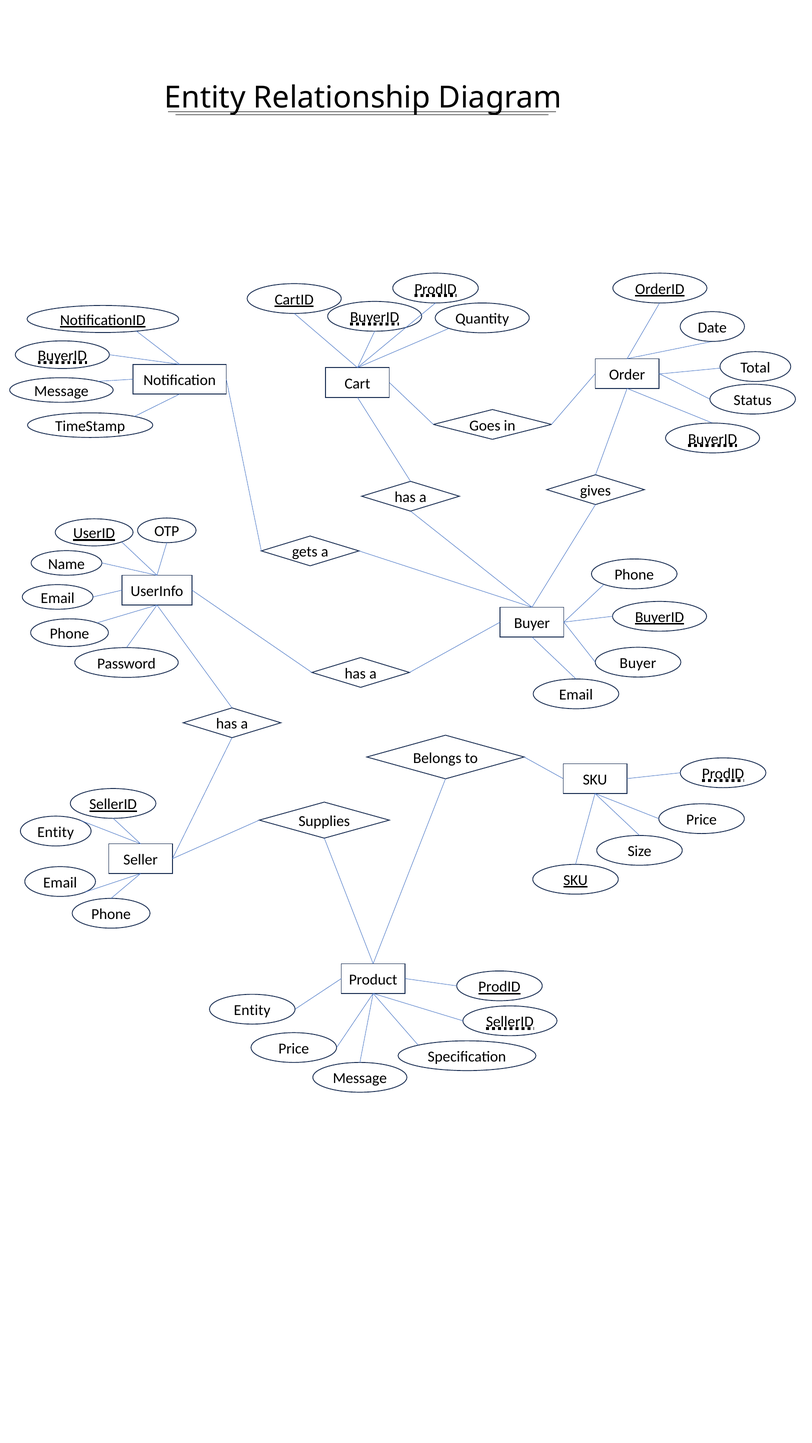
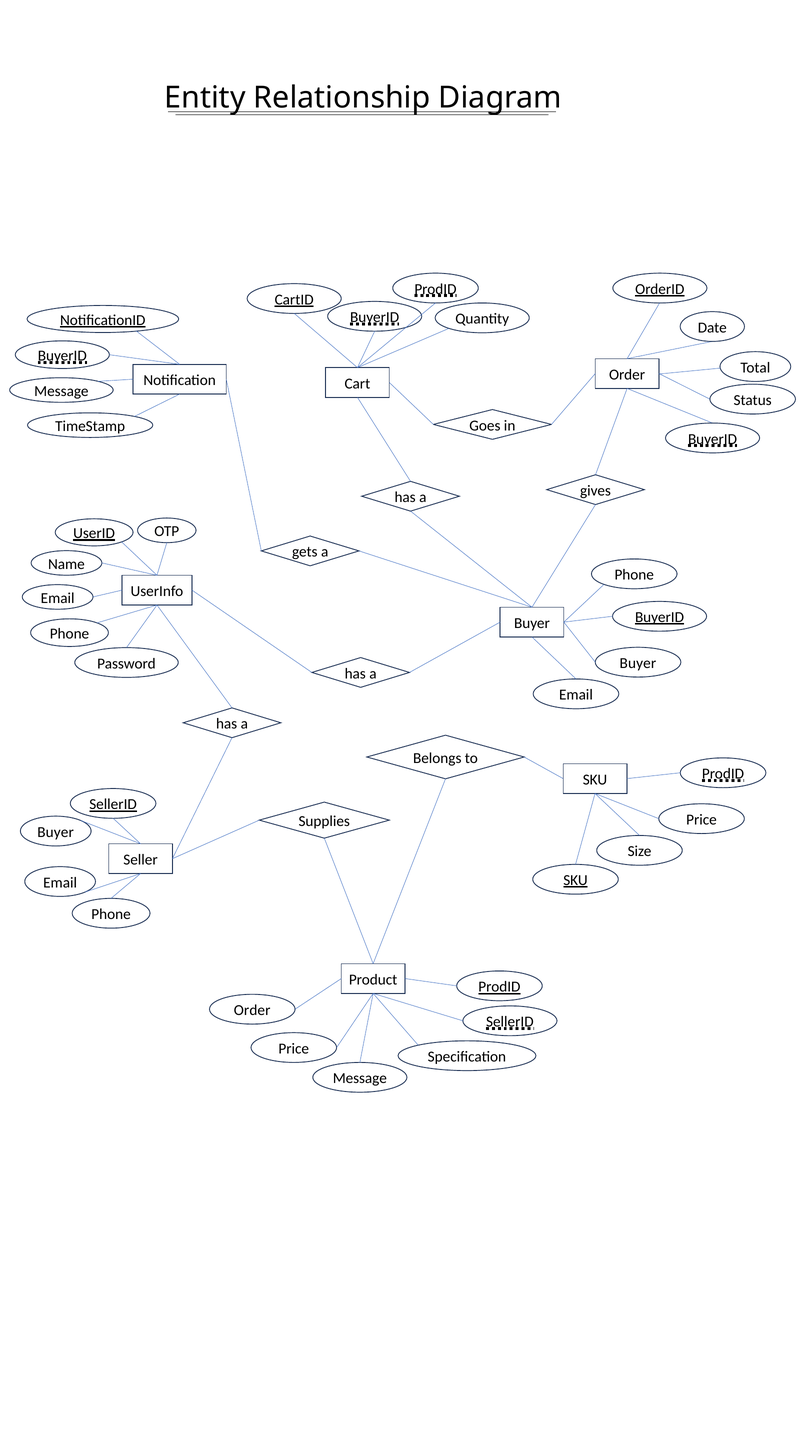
Entity: Entity -> Buyer (56, 832)
Entity: Entity -> Order (252, 1011)
